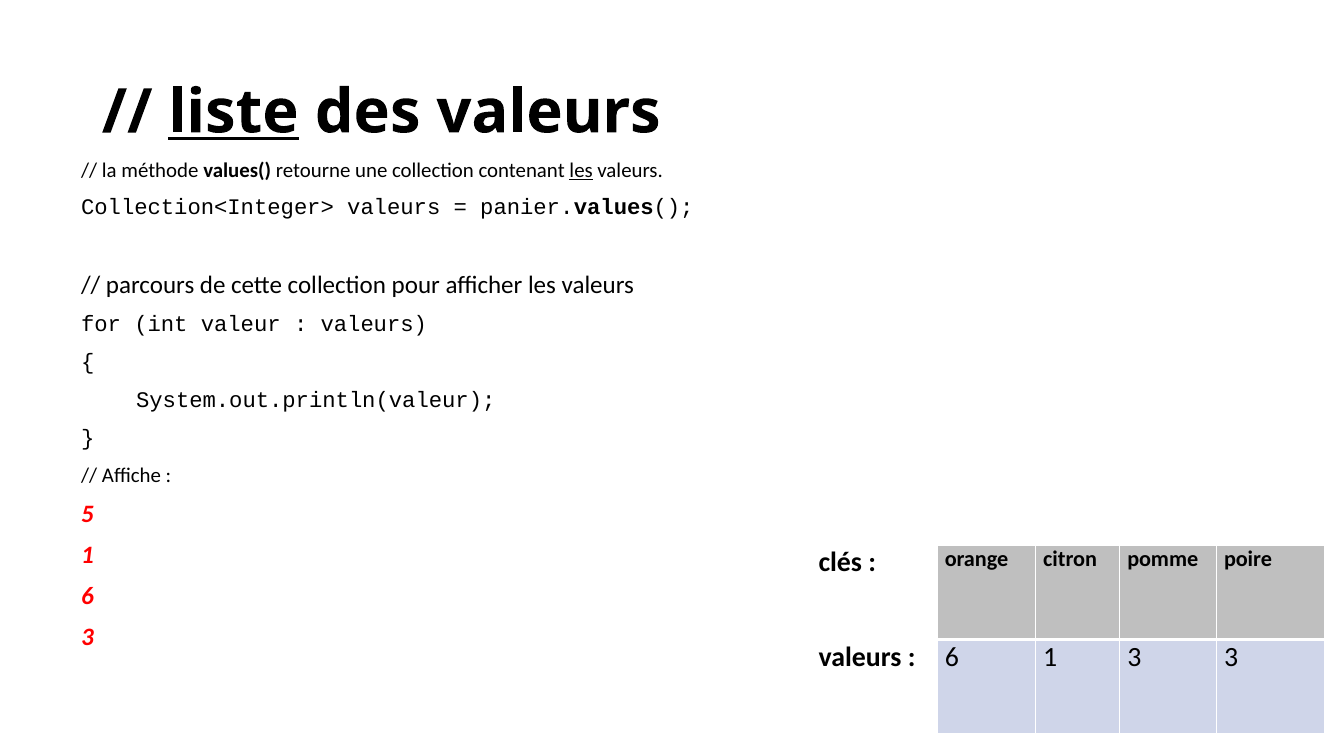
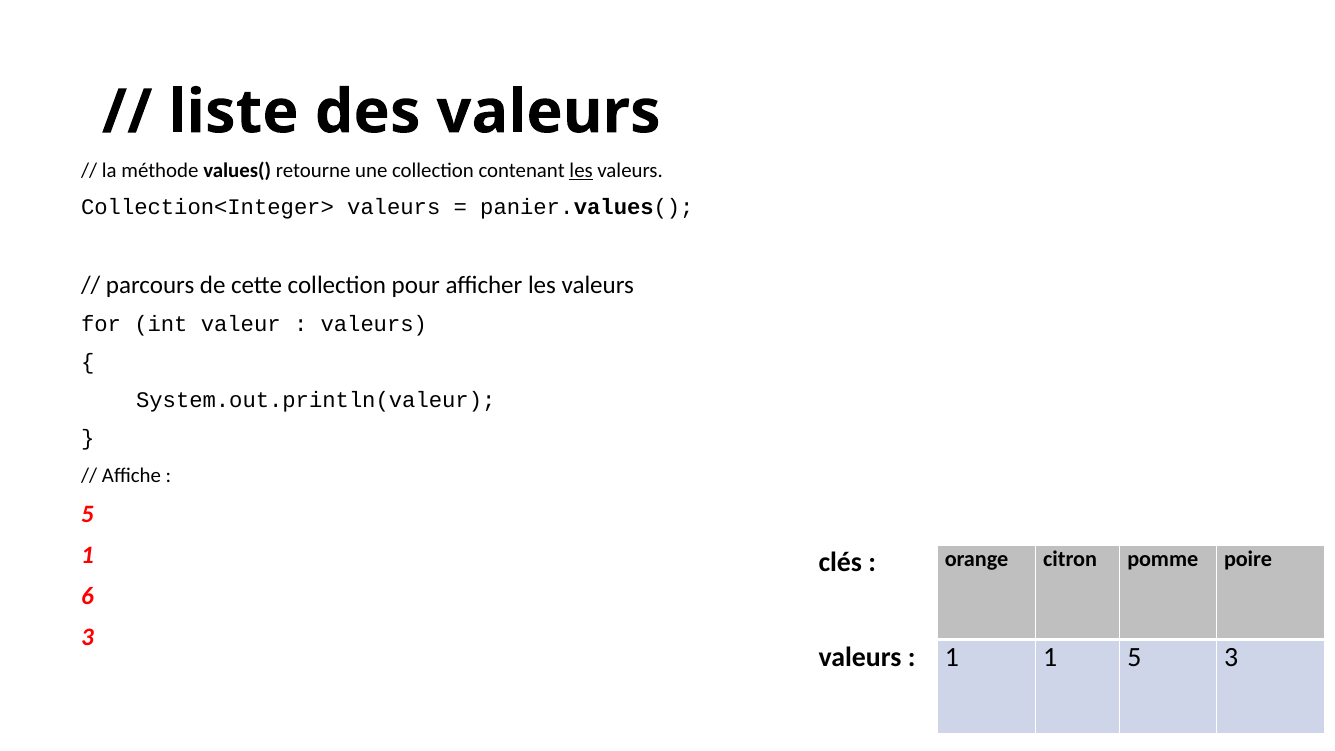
liste underline: present -> none (234, 112)
6: 6 -> 1 (952, 657)
1 3: 3 -> 5 (1134, 657)
